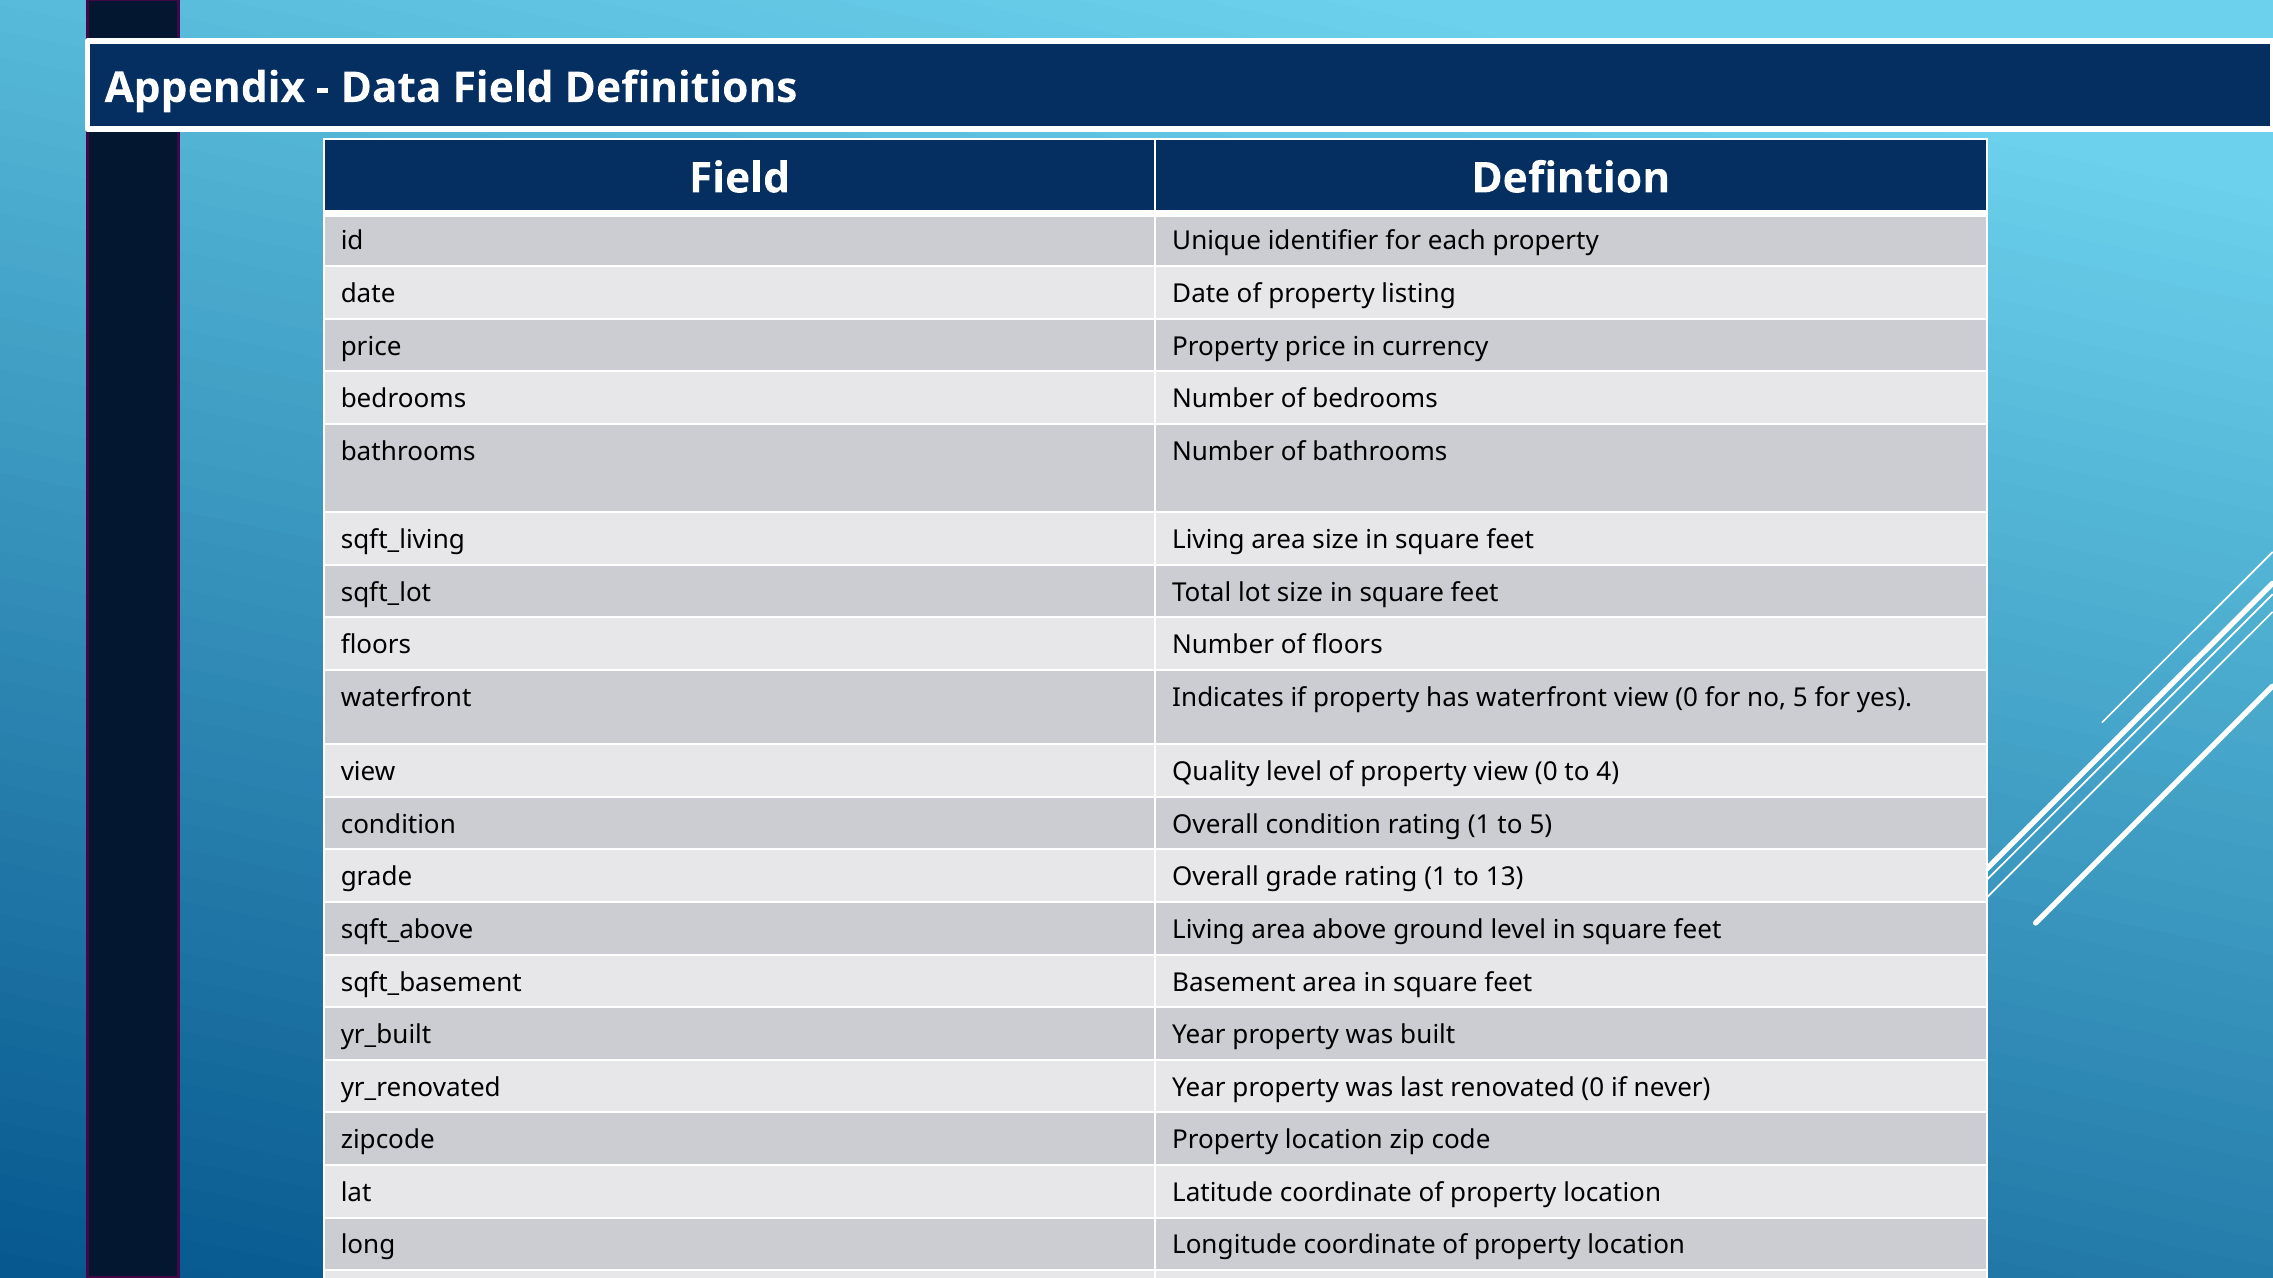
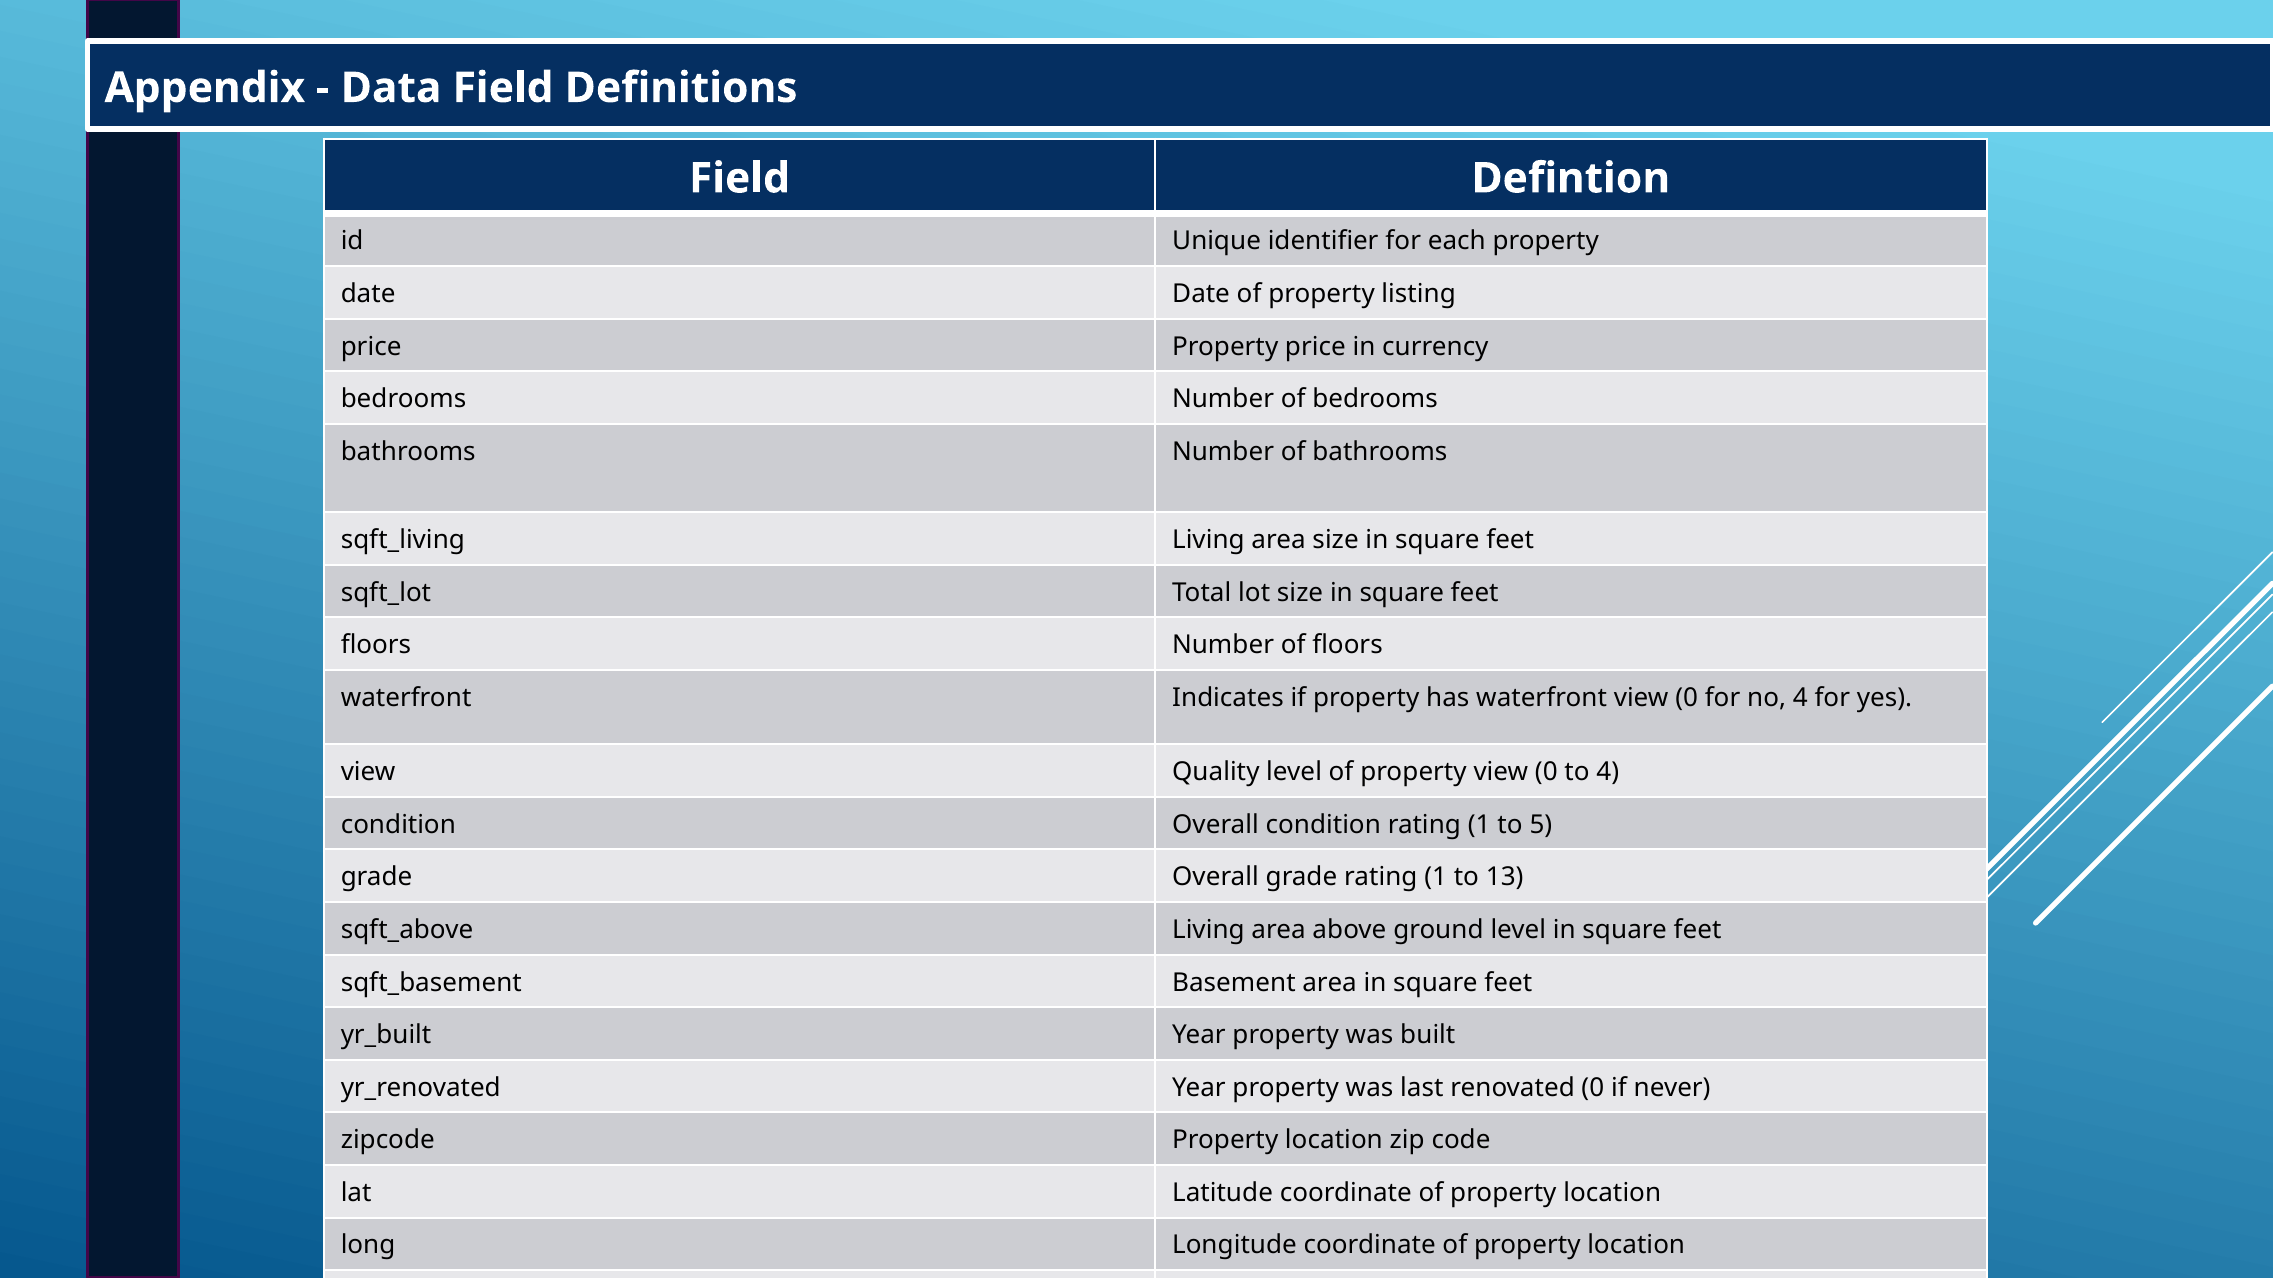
no 5: 5 -> 4 (1800, 698)
